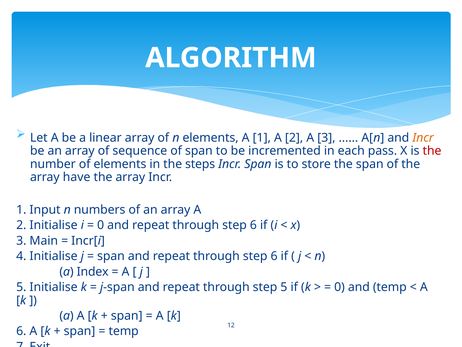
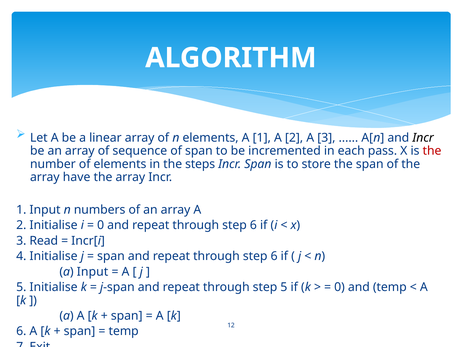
Incr colour: orange -> black (423, 138)
Main: Main -> Read (44, 240)
a Index: Index -> Input (92, 271)
